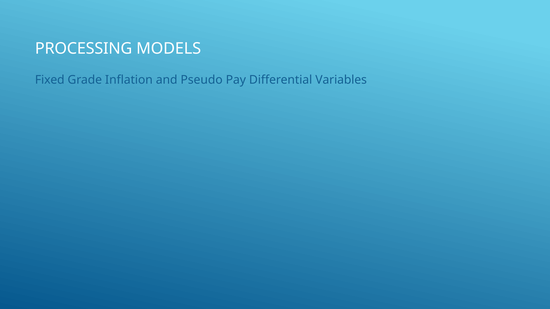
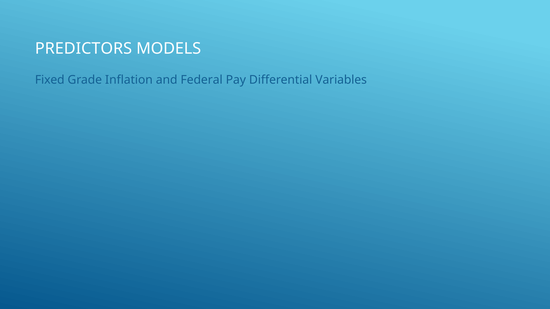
PROCESSING: PROCESSING -> PREDICTORS (84, 49)
Pseudo: Pseudo -> Federal (202, 80)
